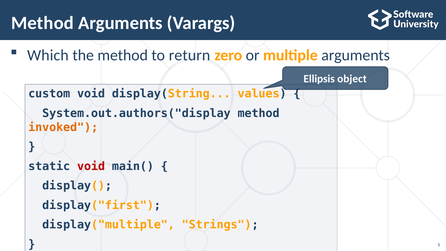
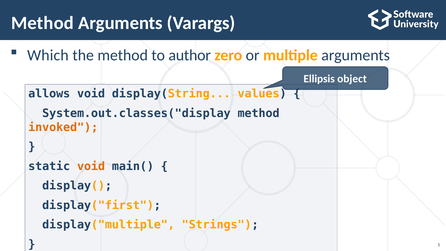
return: return -> author (190, 55)
custom: custom -> allows (49, 94)
System.out.authors("display: System.out.authors("display -> System.out.classes("display (136, 113)
void colour: red -> orange (91, 166)
